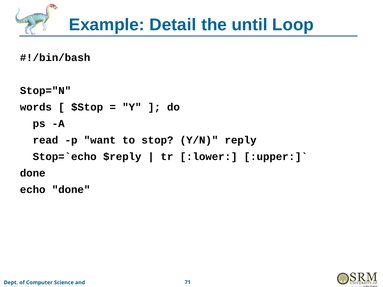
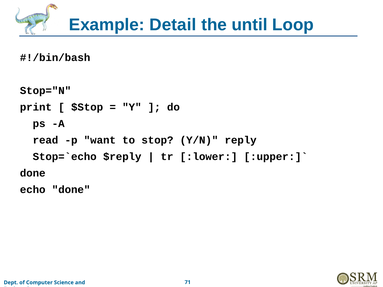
words: words -> print (36, 107)
